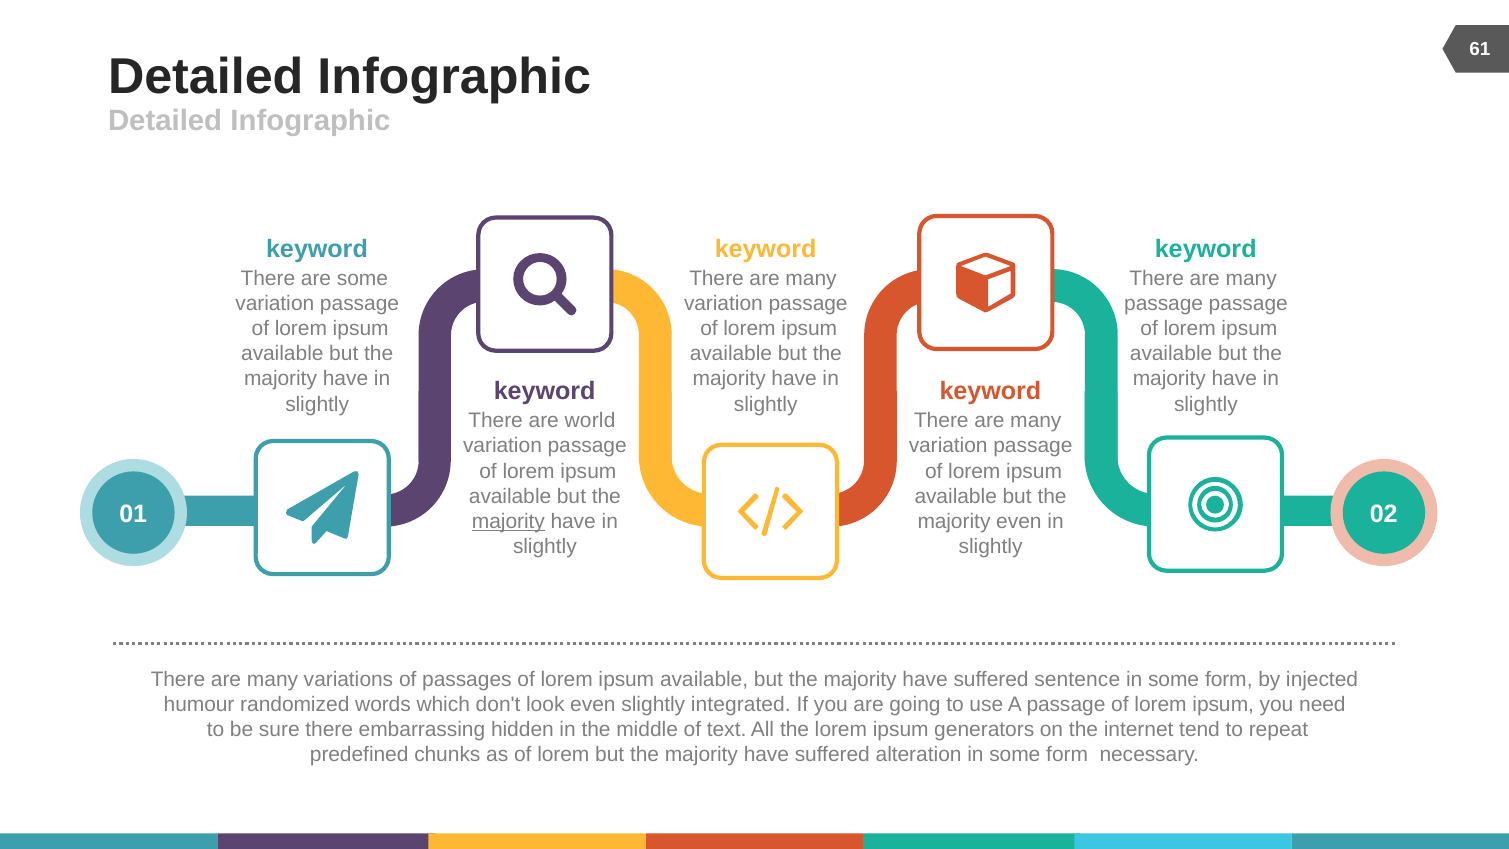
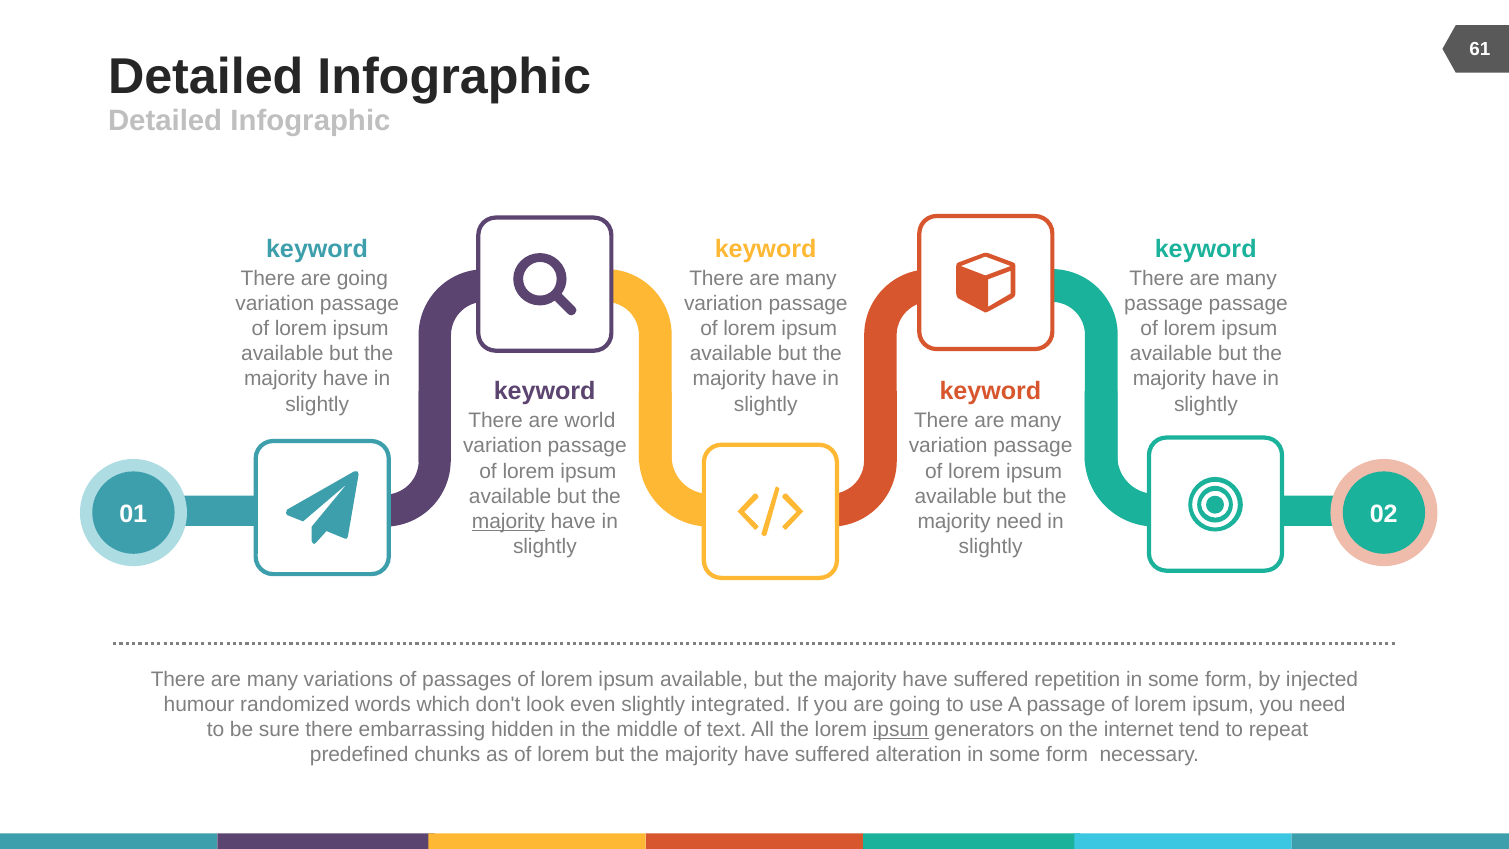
There are some: some -> going (362, 278)
majority even: even -> need (1019, 521)
sentence: sentence -> repetition (1077, 679)
ipsum underline: none -> present (901, 729)
